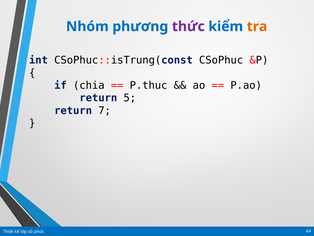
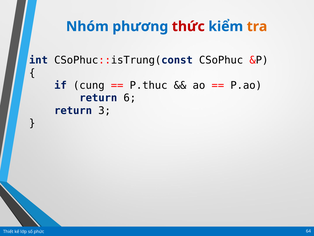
thức colour: purple -> red (188, 26)
chia: chia -> cung (89, 85)
5: 5 -> 6 (130, 98)
7: 7 -> 3 (105, 110)
